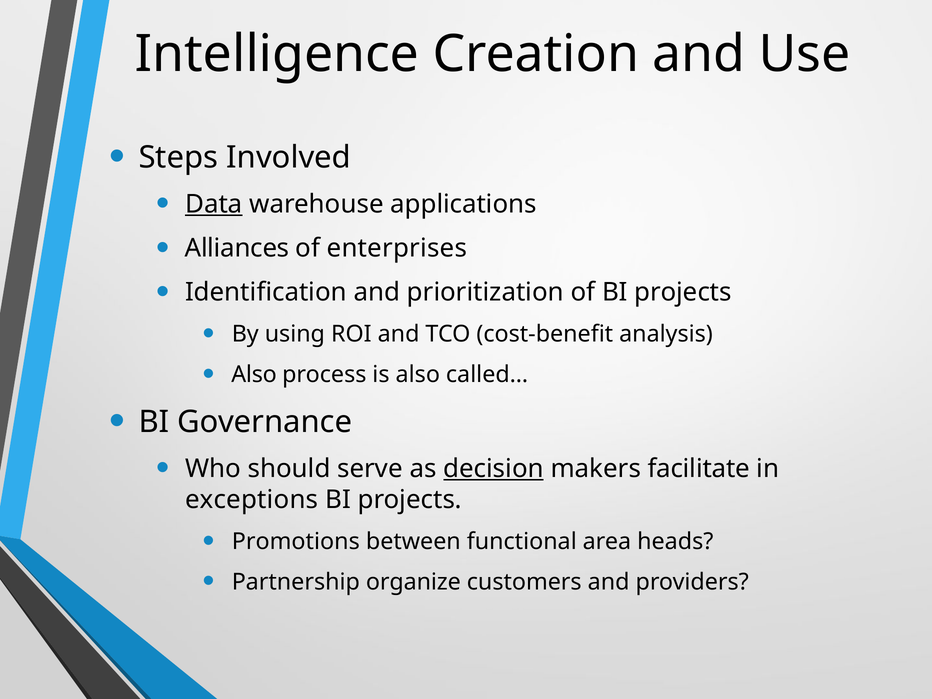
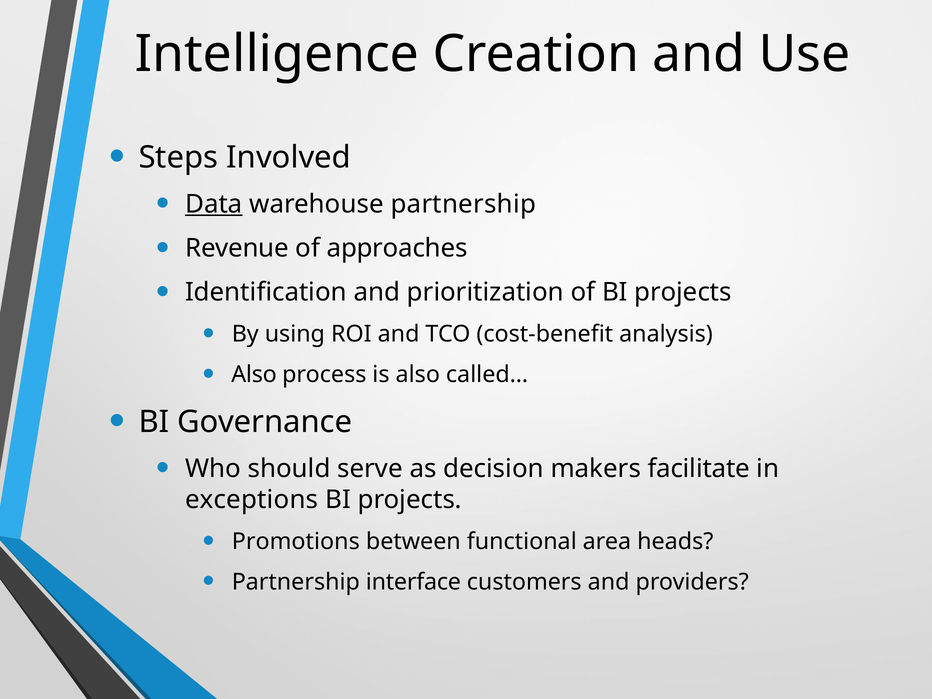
warehouse applications: applications -> partnership (463, 204)
Alliances: Alliances -> Revenue (237, 248)
enterprises: enterprises -> approaches (397, 248)
decision underline: present -> none (493, 469)
organize: organize -> interface (413, 582)
